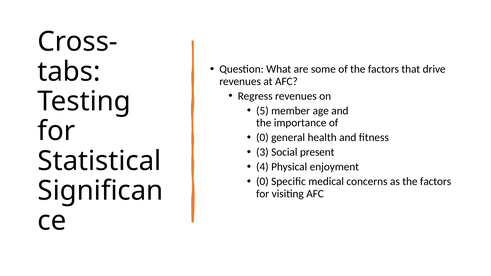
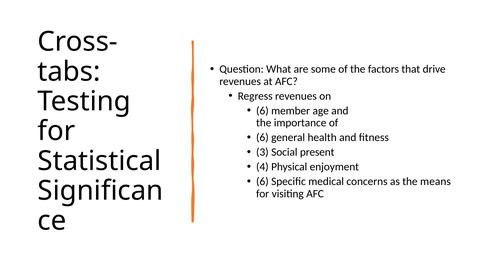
5: 5 -> 6 (262, 111)
0: 0 -> 6 (262, 138)
0: 0 -> 6 (262, 182)
as the factors: factors -> means (436, 182)
